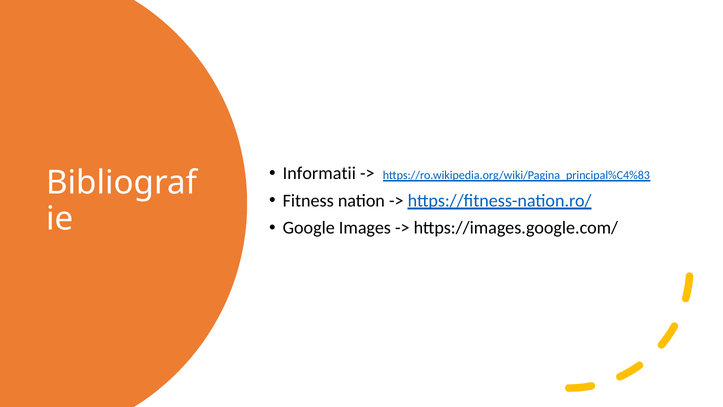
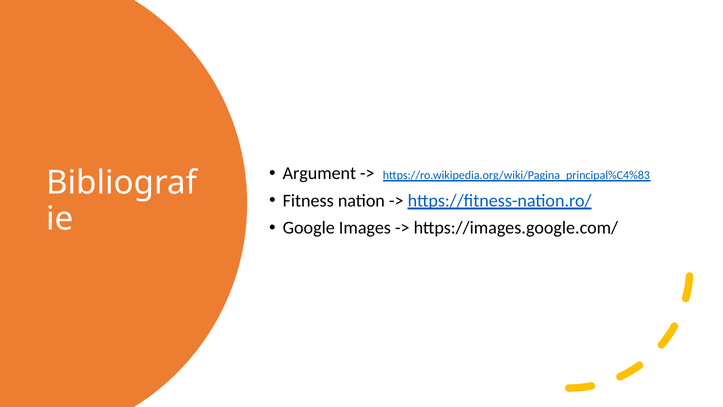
Informatii: Informatii -> Argument (319, 173)
